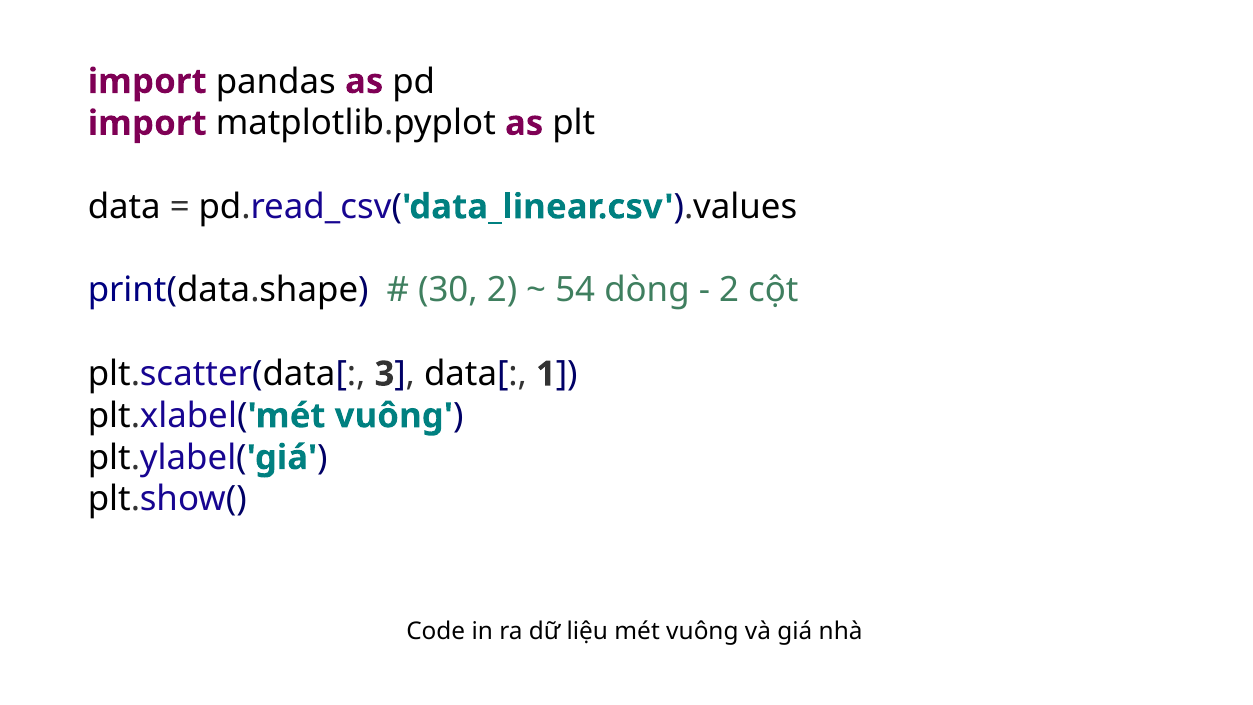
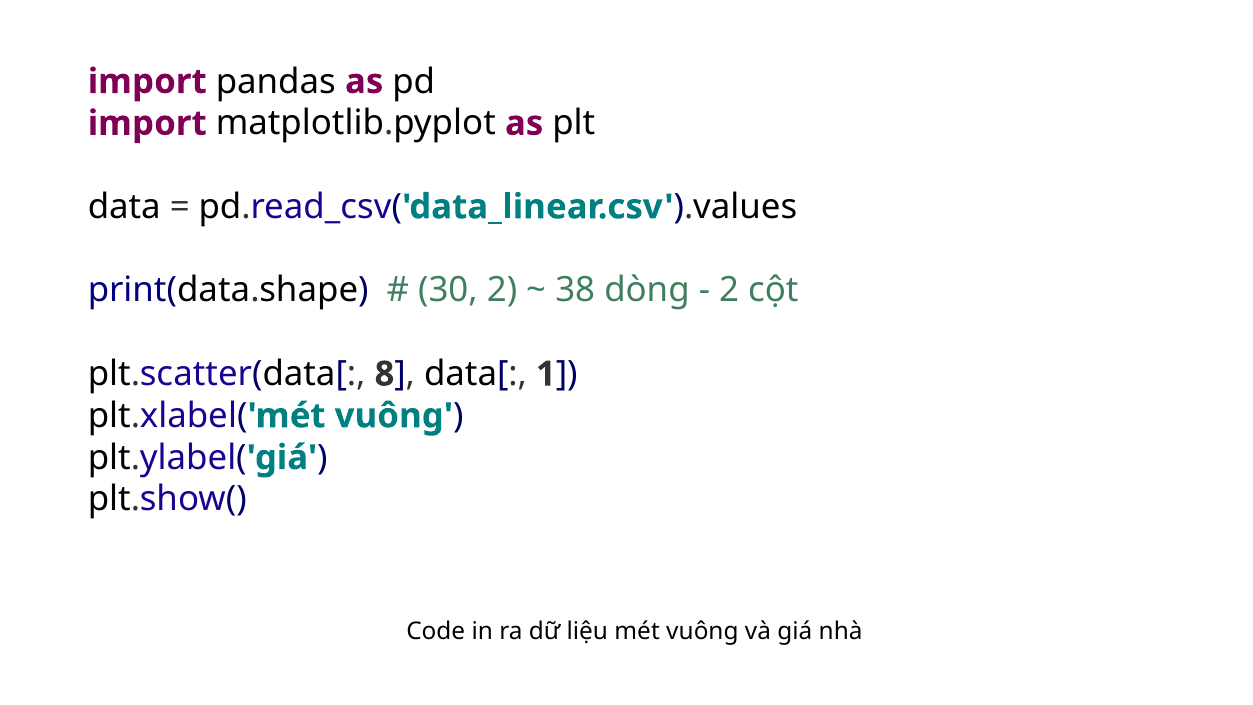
54: 54 -> 38 (575, 290)
3: 3 -> 8 (384, 374)
